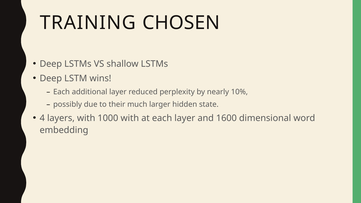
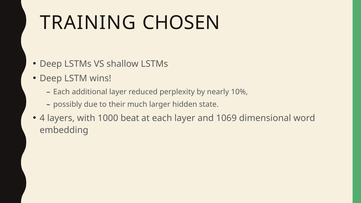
1000 with: with -> beat (130, 118)
1600: 1600 -> 1069 (226, 118)
